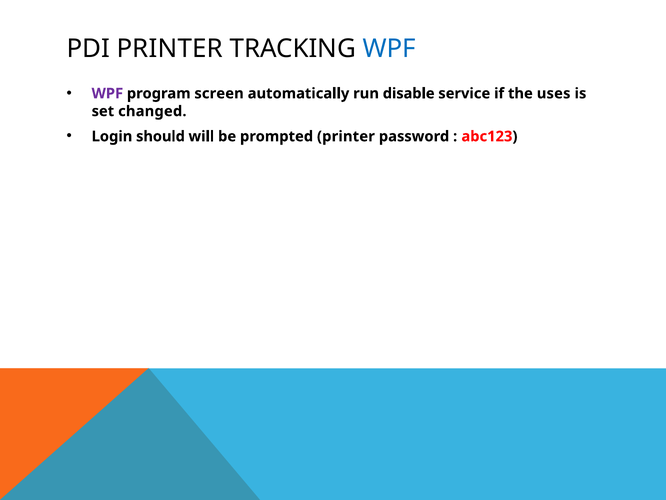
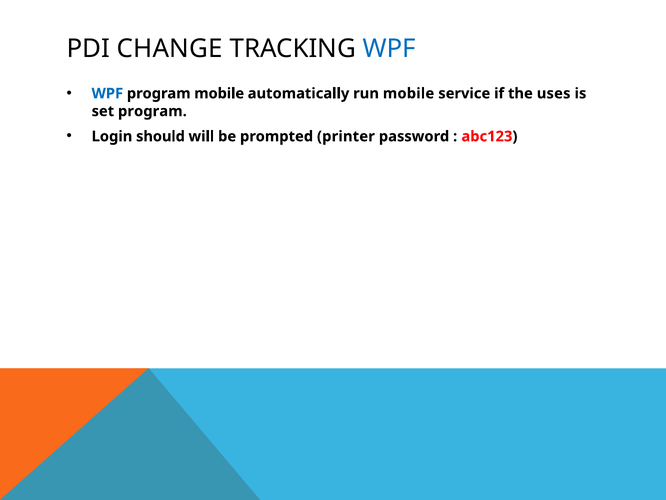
PDI PRINTER: PRINTER -> CHANGE (170, 48)
WPF colour: purple -> blue (107, 93)
program screen: screen -> mobile (219, 93)
run disable: disable -> mobile (409, 93)
set changed: changed -> program (152, 111)
